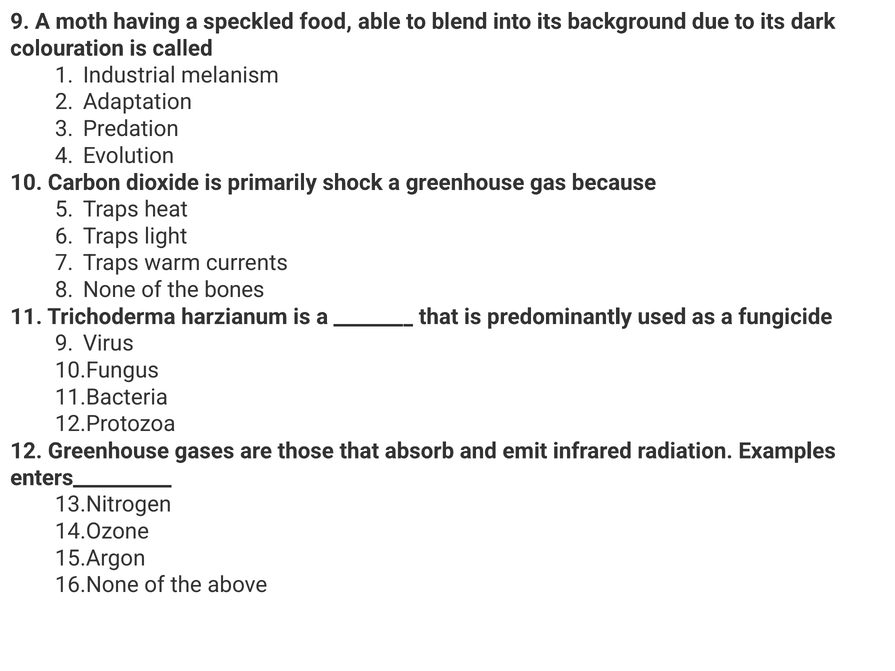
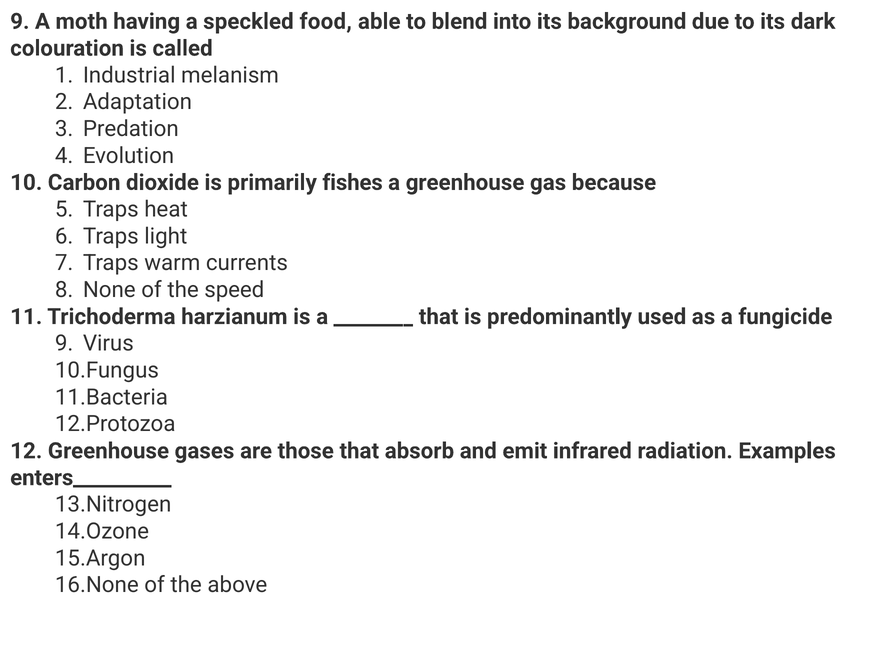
shock: shock -> fishes (353, 183)
bones: bones -> speed (234, 290)
